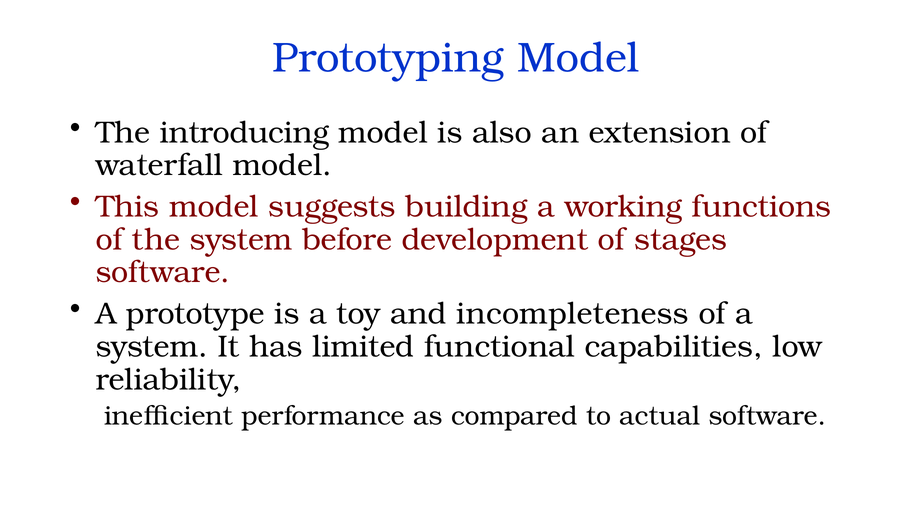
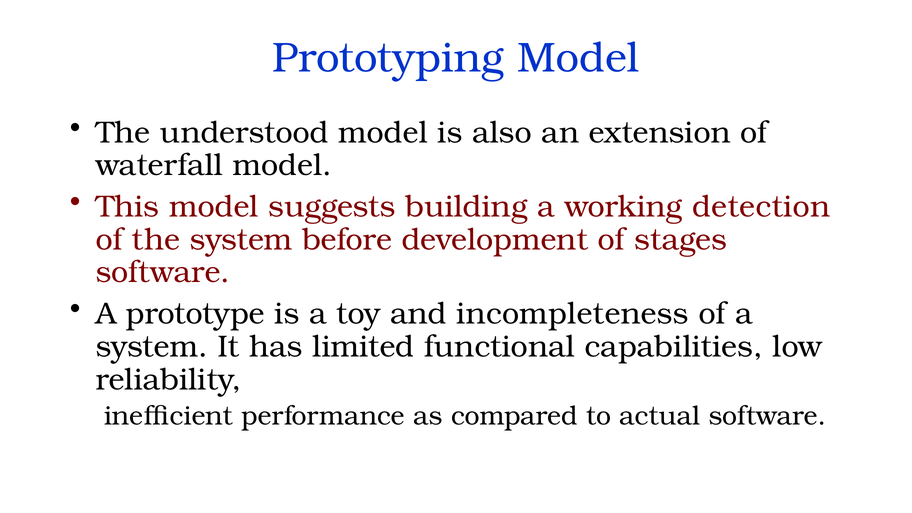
introducing: introducing -> understood (244, 132)
functions: functions -> detection (761, 207)
